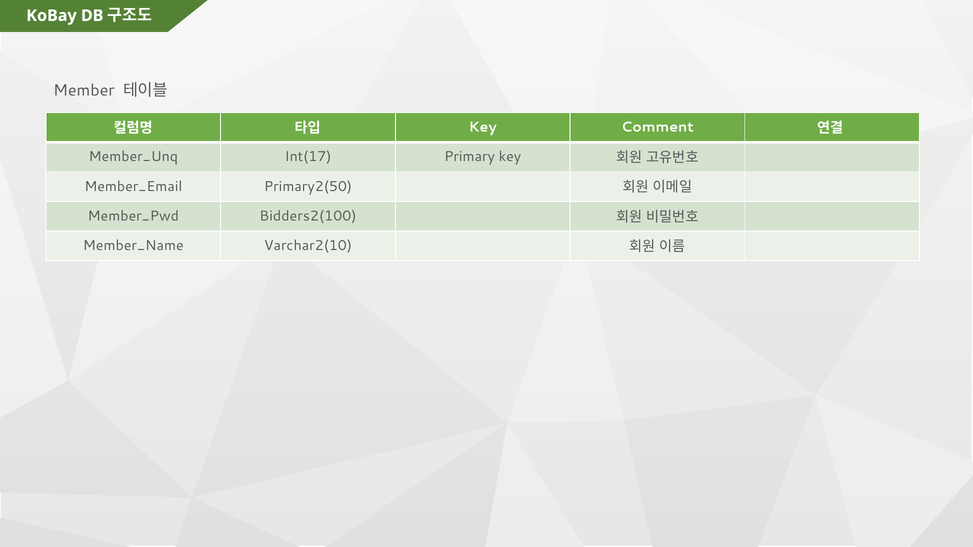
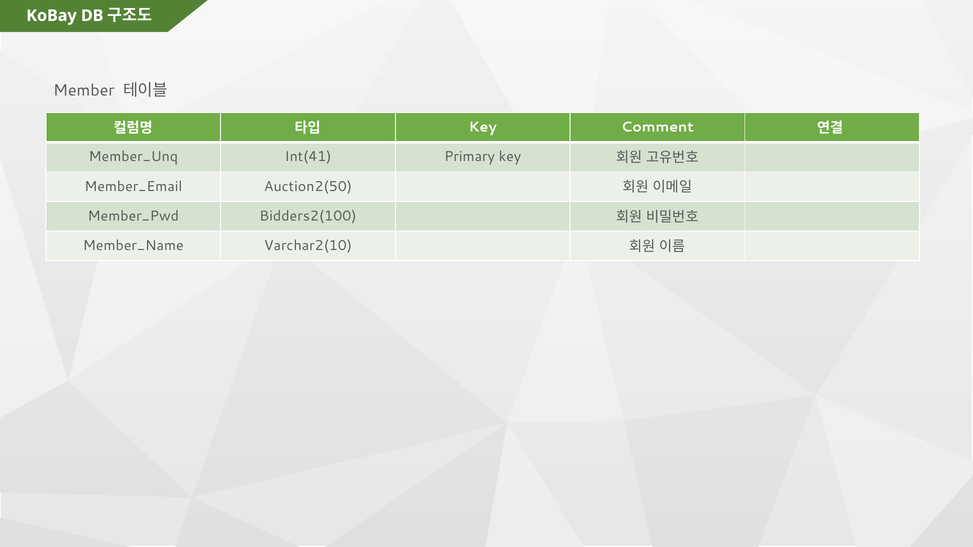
Int(17: Int(17 -> Int(41 (308, 157)
Primary2(50: Primary2(50 -> Auction2(50 (308, 186)
